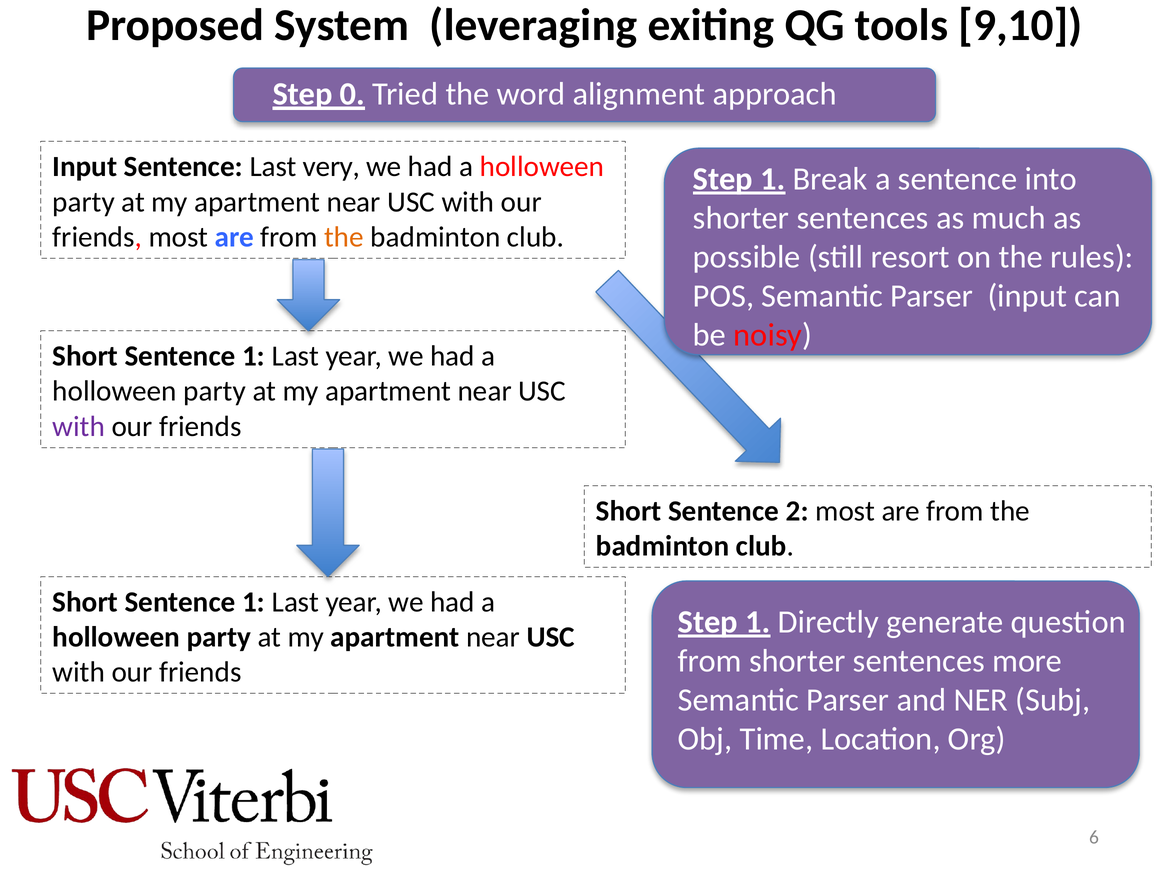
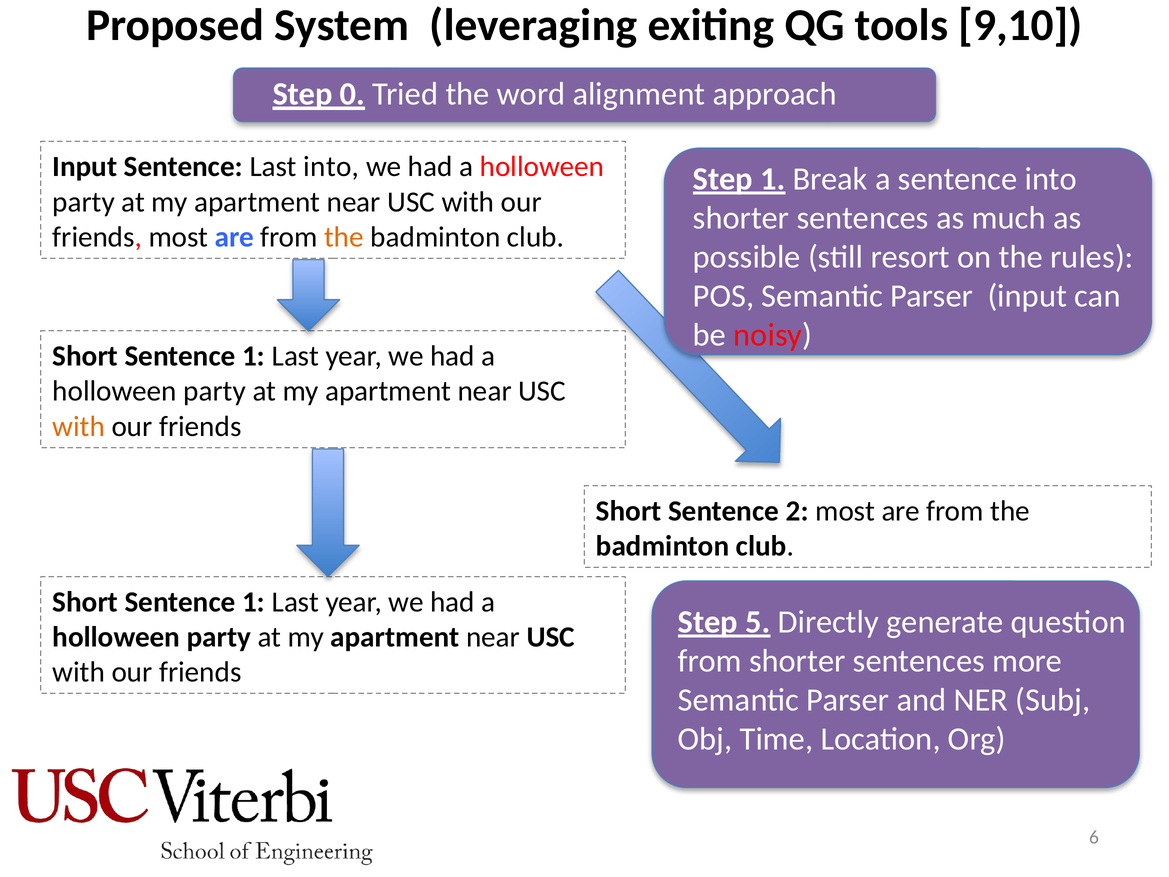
Last very: very -> into (331, 167)
with colour: purple -> orange (79, 426)
1: 1 -> 5 (758, 622)
